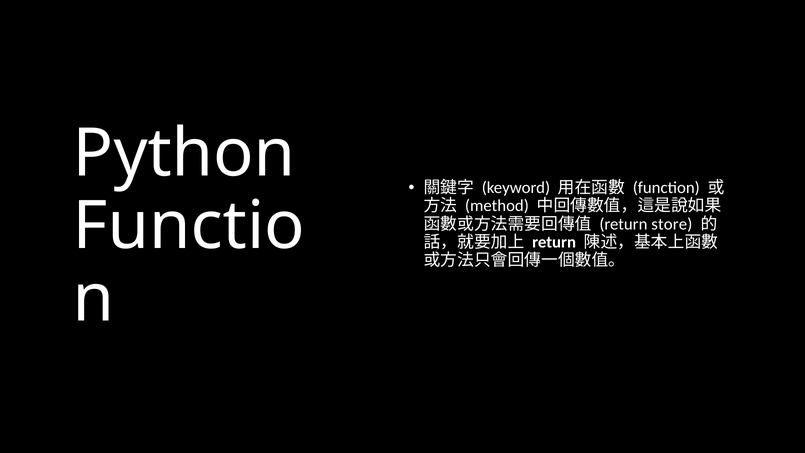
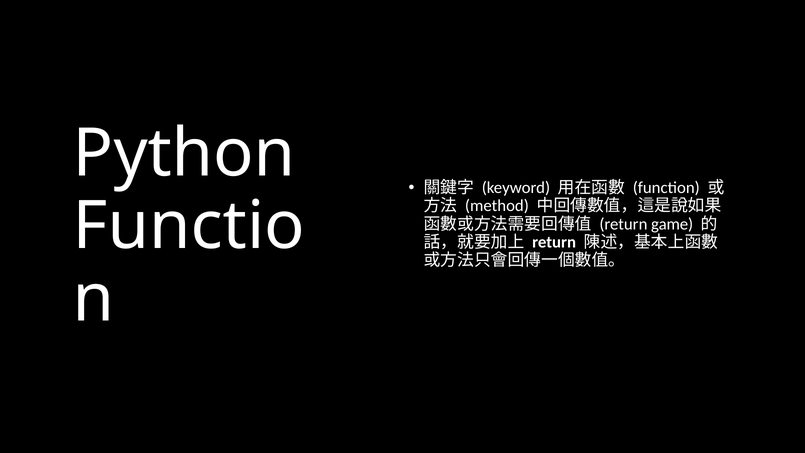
store: store -> game (672, 224)
